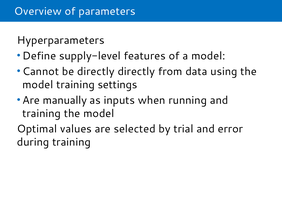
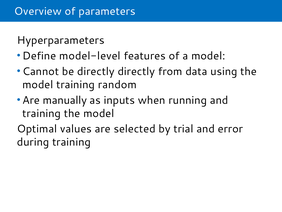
supply-level: supply-level -> model-level (90, 56)
settings: settings -> random (117, 84)
